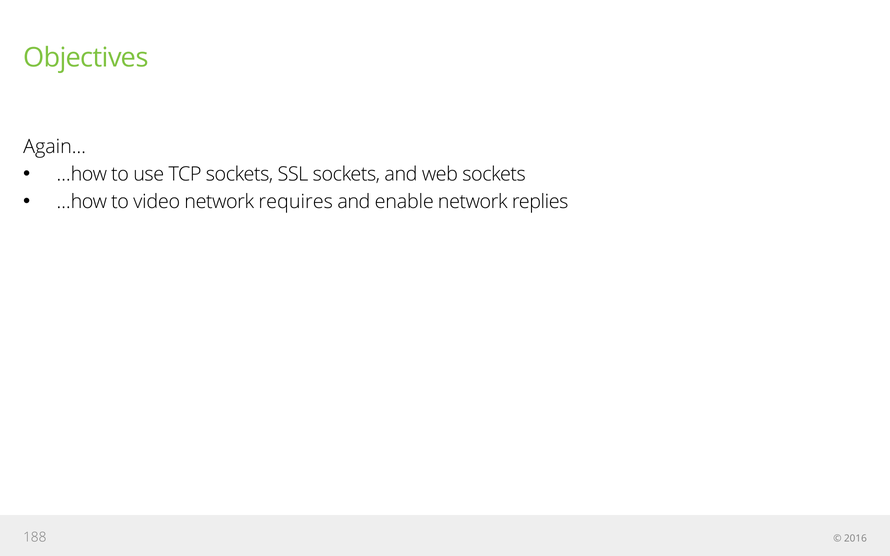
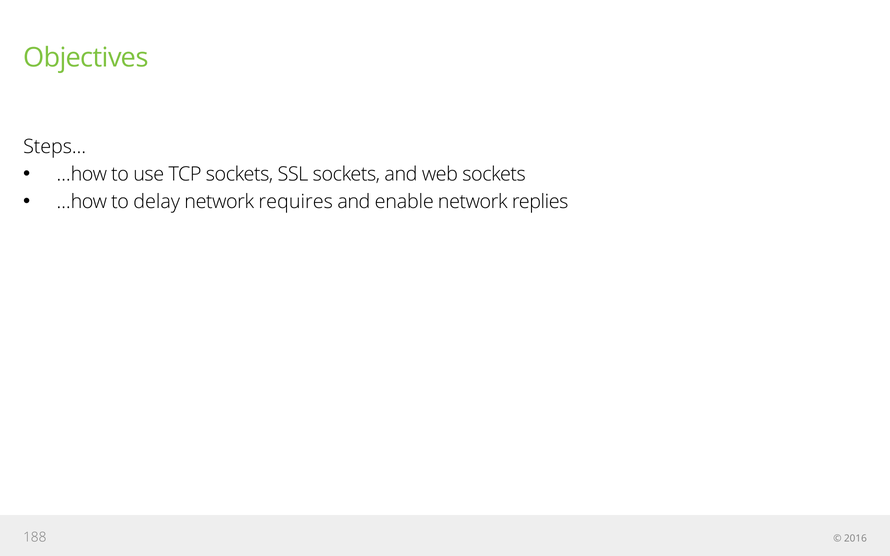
Again…: Again… -> Steps… (55, 147)
video: video -> delay (157, 202)
